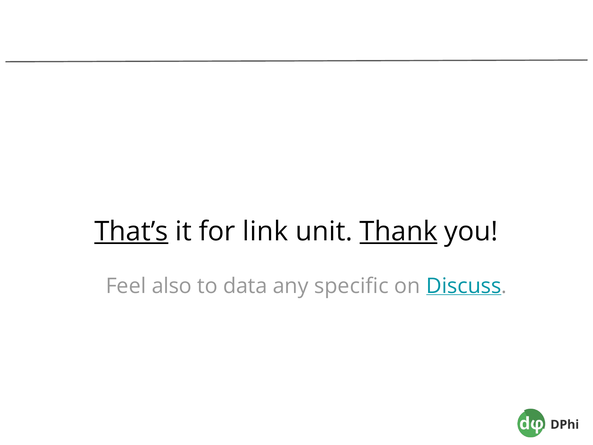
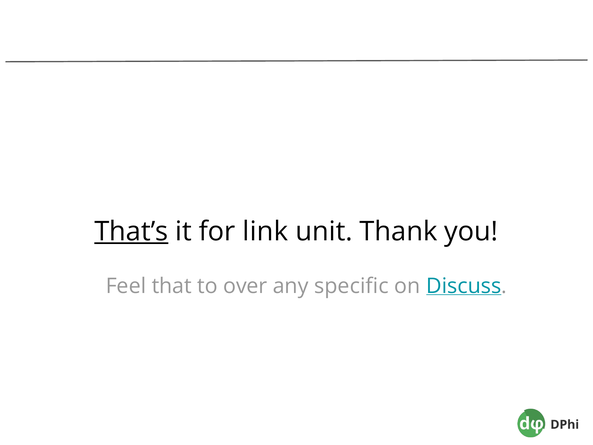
Thank underline: present -> none (398, 231)
also: also -> that (172, 286)
data: data -> over (245, 286)
